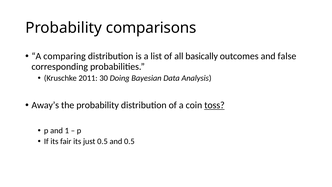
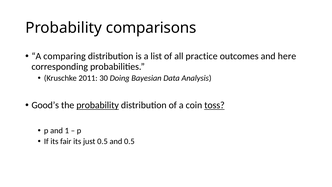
basically: basically -> practice (202, 56)
false: false -> here (287, 56)
Away’s: Away’s -> Good’s (45, 105)
probability underline: none -> present (98, 105)
